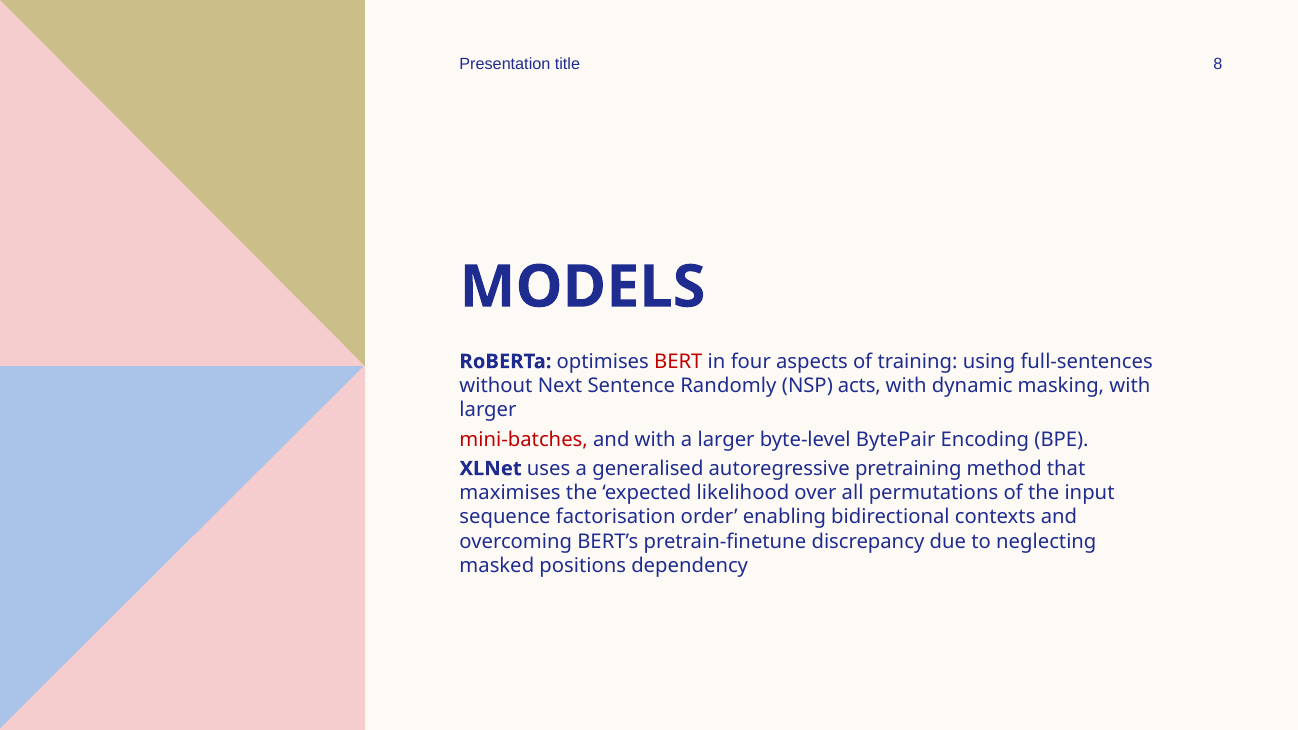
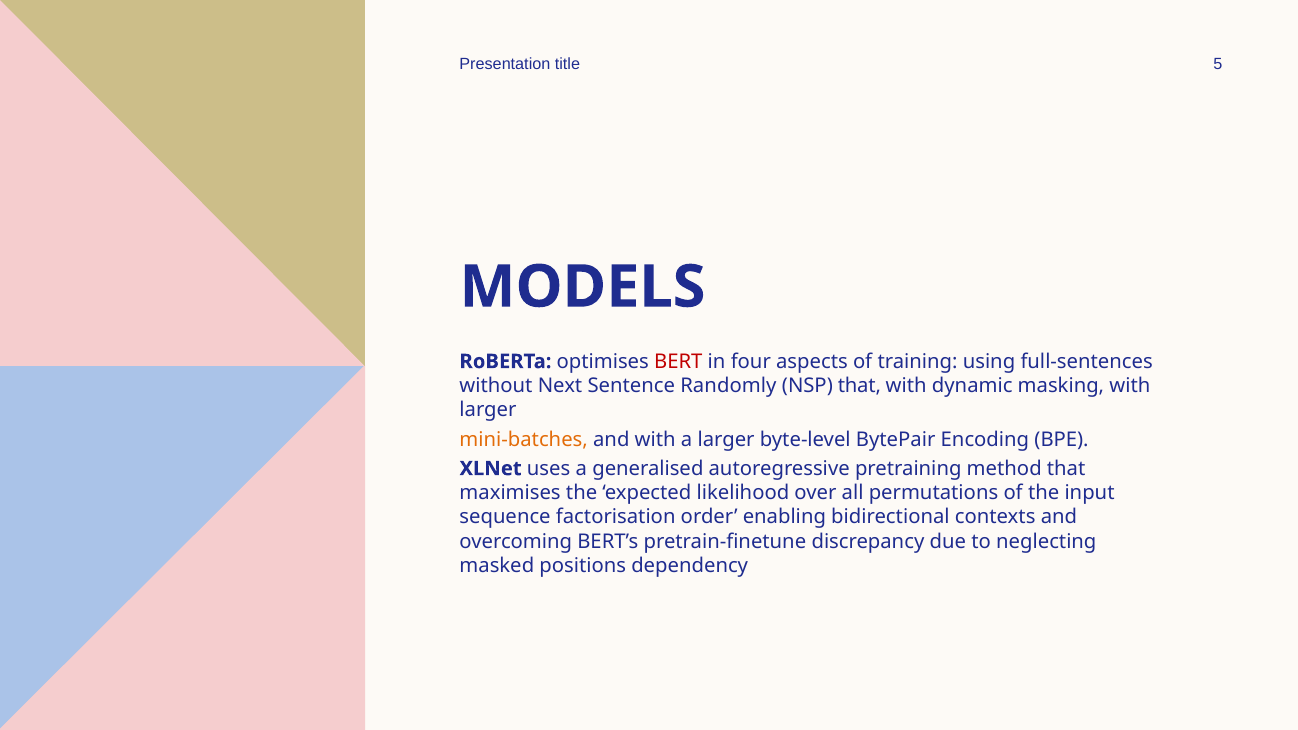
8: 8 -> 5 (1218, 64)
NSP acts: acts -> that (859, 386)
mini-batches colour: red -> orange (524, 439)
